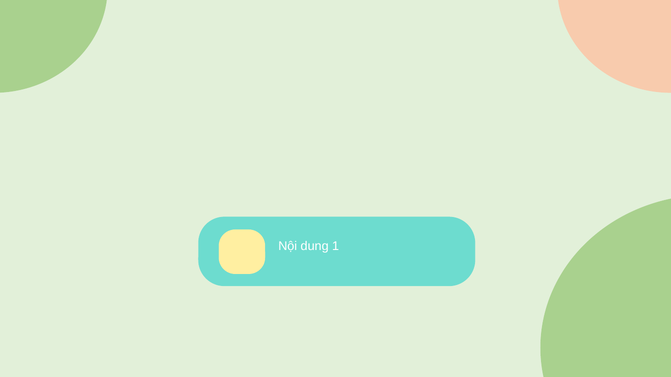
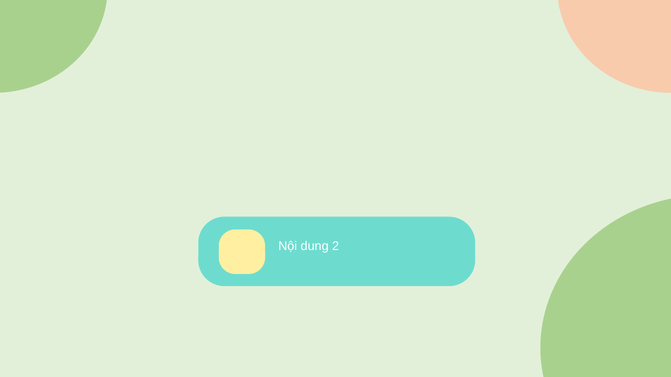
1: 1 -> 2 (336, 247)
